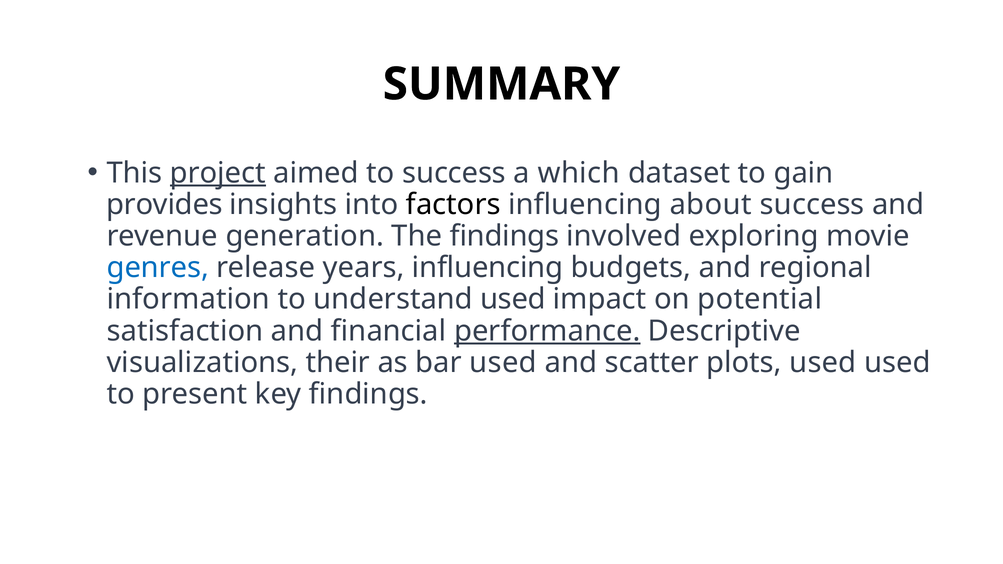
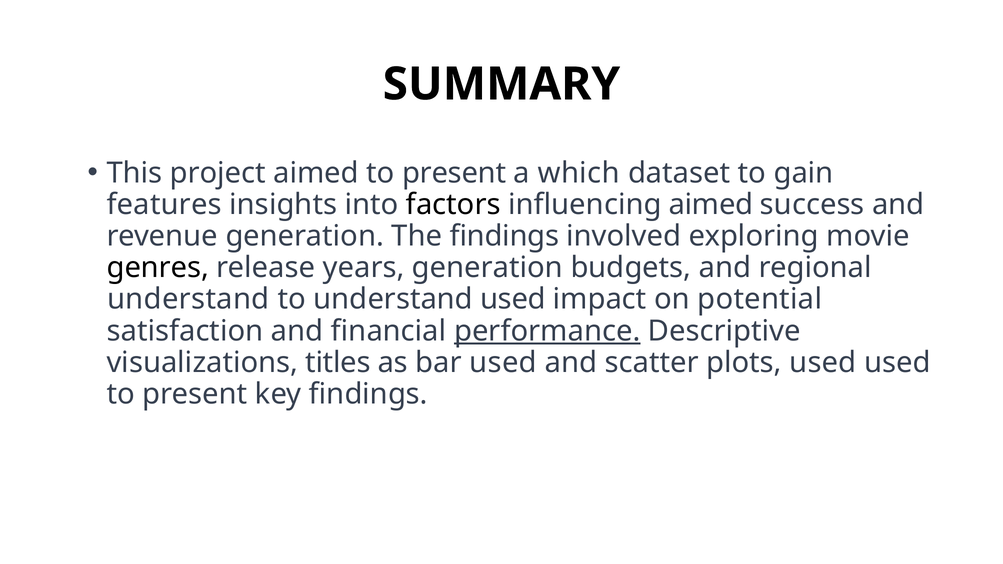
project underline: present -> none (218, 173)
aimed to success: success -> present (454, 173)
provides: provides -> features (164, 205)
influencing about: about -> aimed (711, 205)
genres colour: blue -> black (158, 268)
years influencing: influencing -> generation (487, 268)
information: information -> understand (188, 299)
their: their -> titles (338, 363)
